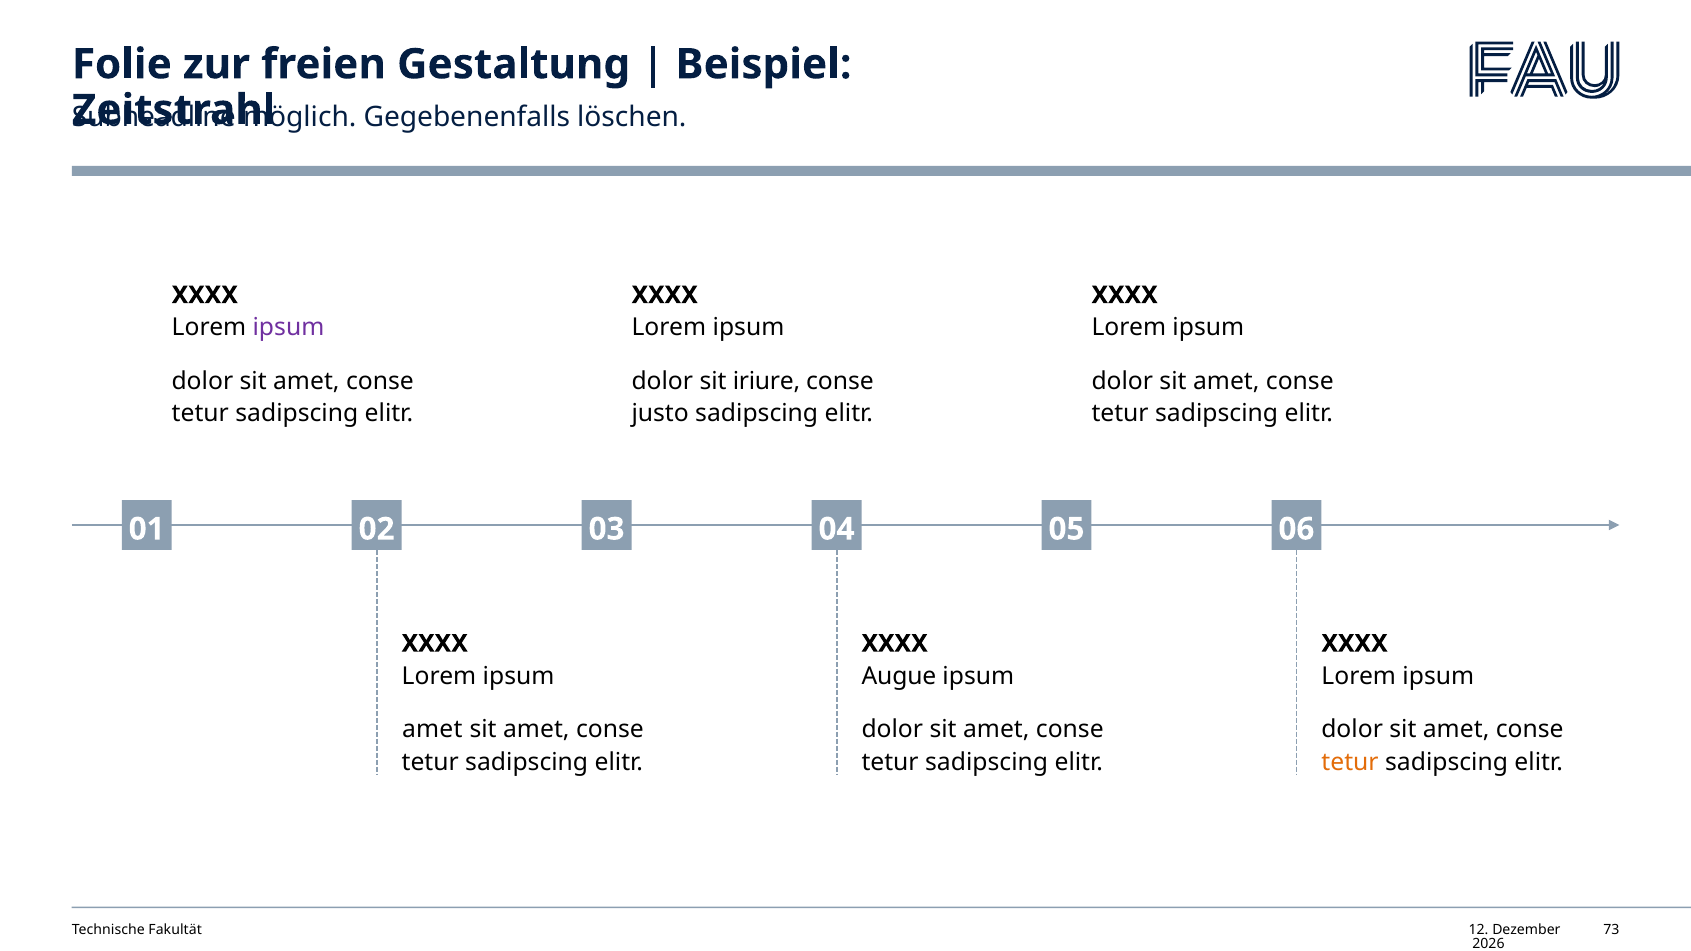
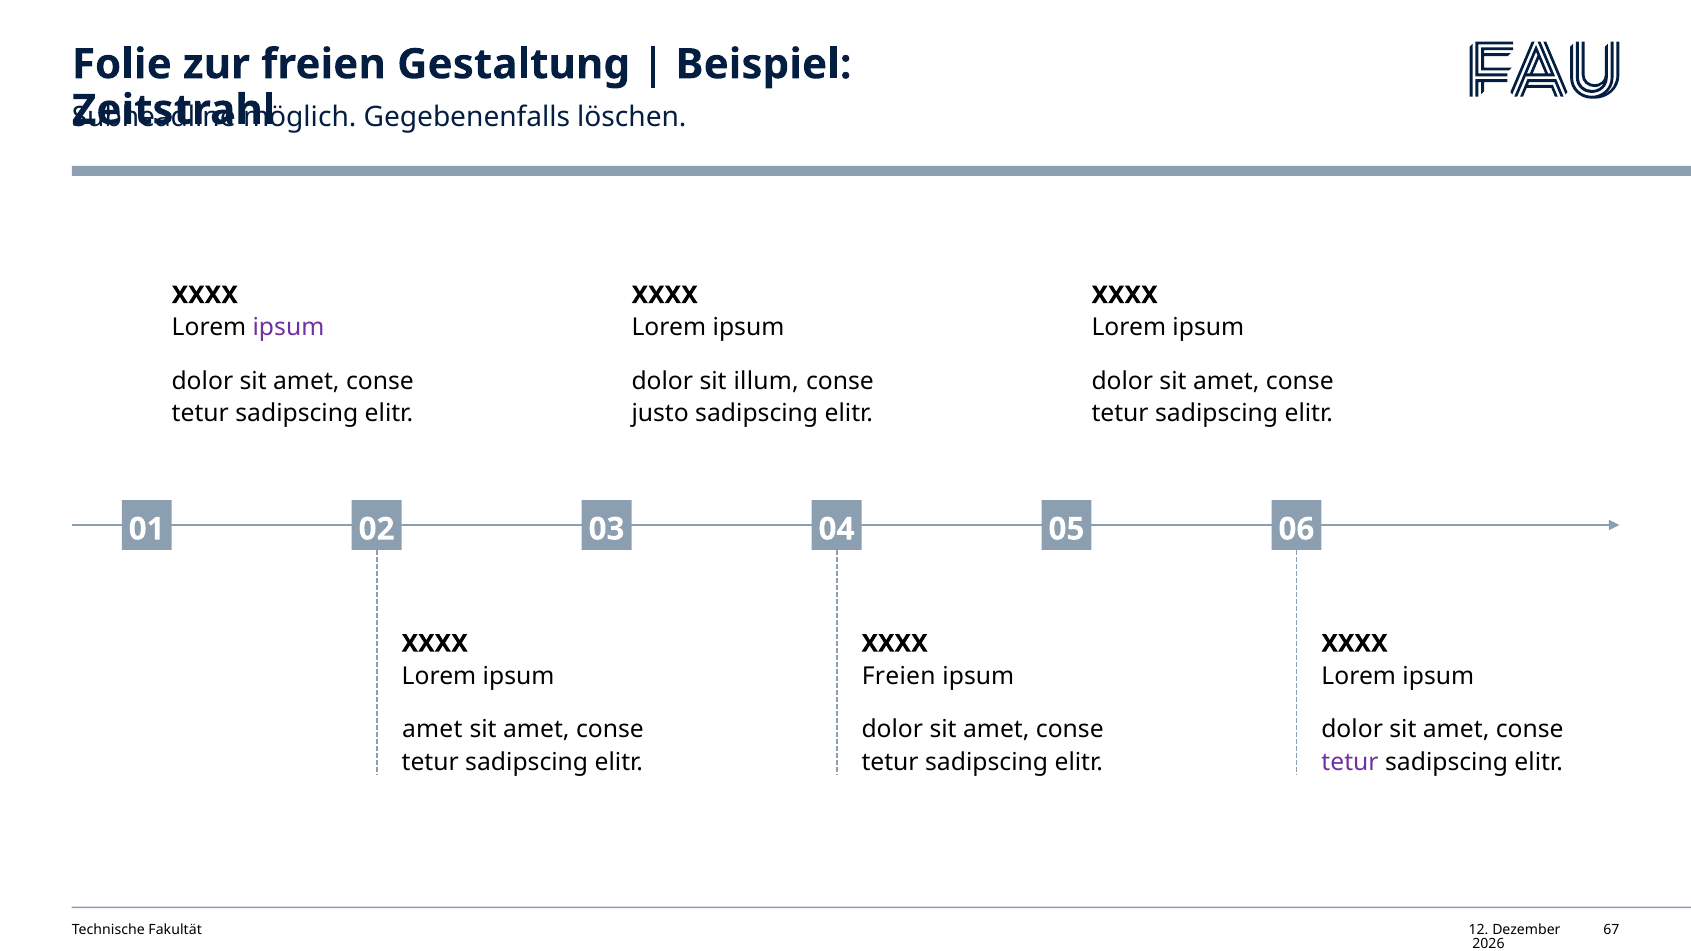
iriure: iriure -> illum (766, 381)
Augue: Augue -> Freien (899, 676)
tetur colour: orange -> purple (1350, 762)
73: 73 -> 67 (1611, 930)
